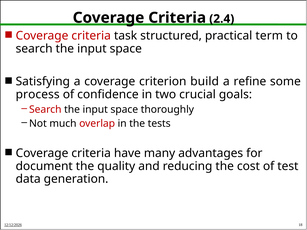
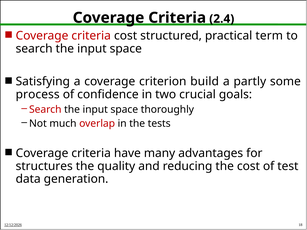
criteria task: task -> cost (126, 36)
refine: refine -> partly (250, 82)
document: document -> structures (44, 166)
